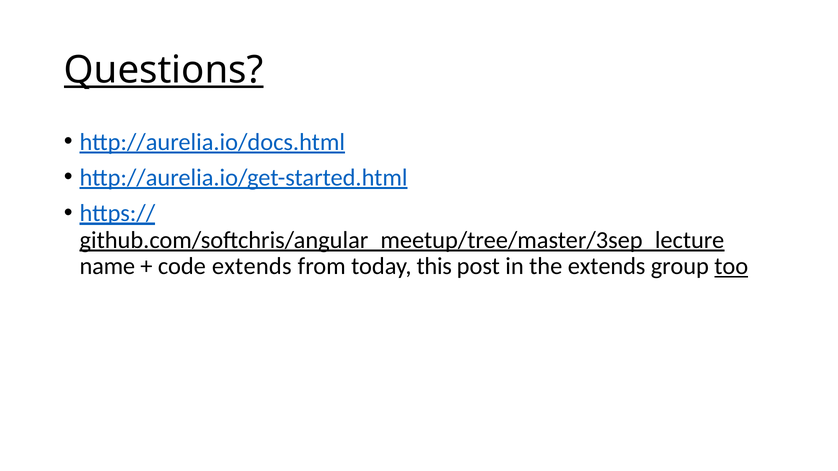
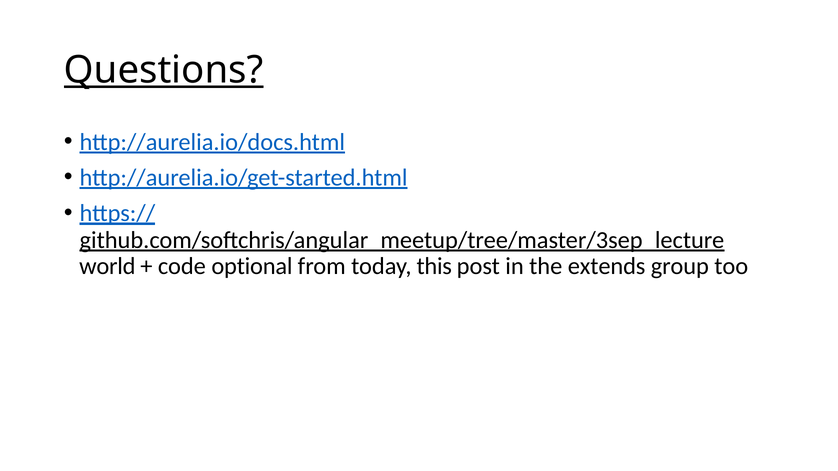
name: name -> world (107, 267)
code extends: extends -> optional (252, 267)
too underline: present -> none (731, 267)
